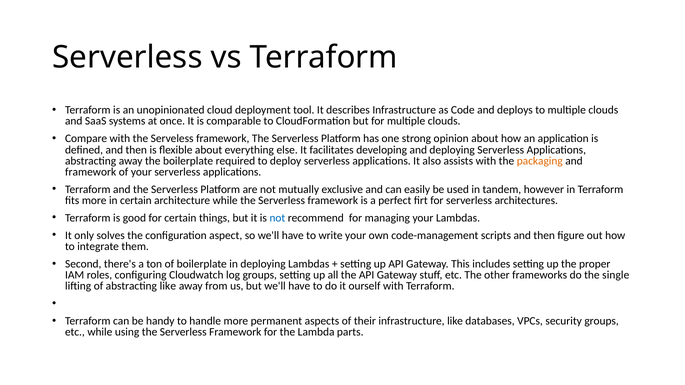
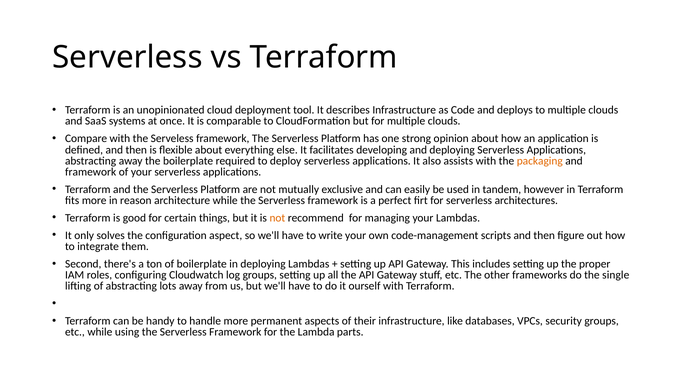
in certain: certain -> reason (136, 201)
not colour: blue -> orange (277, 218)
abstracting like: like -> lots (168, 286)
